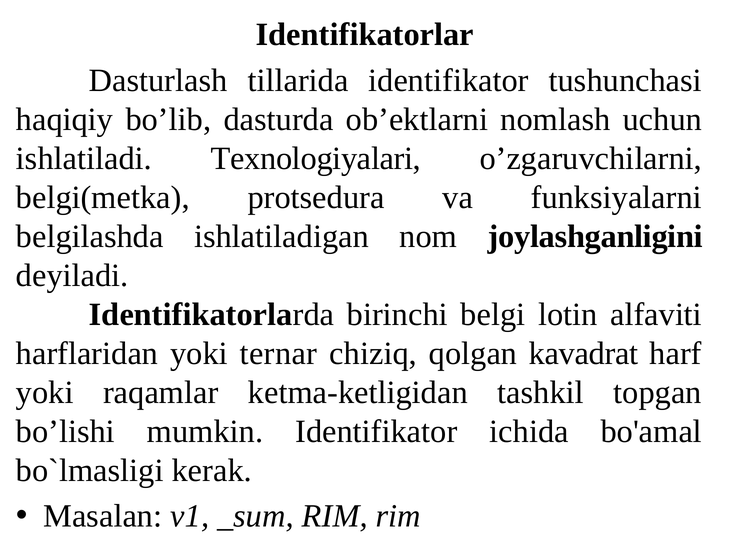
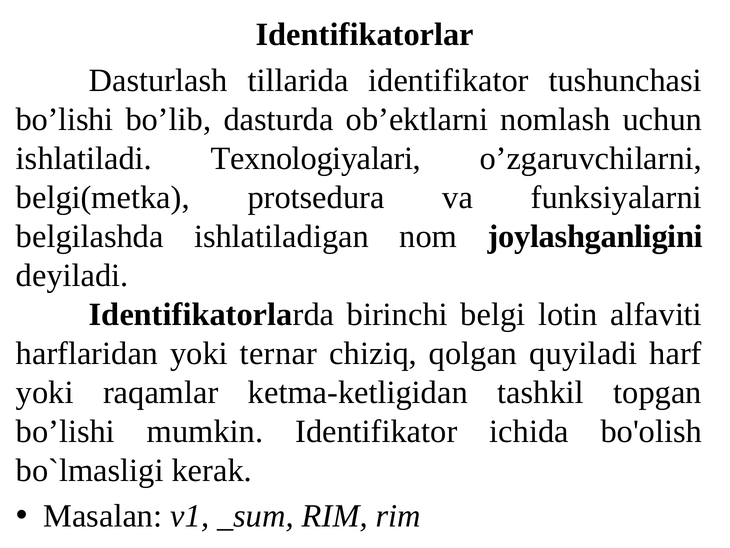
haqiqiy: haqiqiy -> boʼlishi (65, 120)
kavadrat: kavadrat -> quyiladi (583, 353)
bo'amal: bo'amal -> bo'olish (651, 431)
